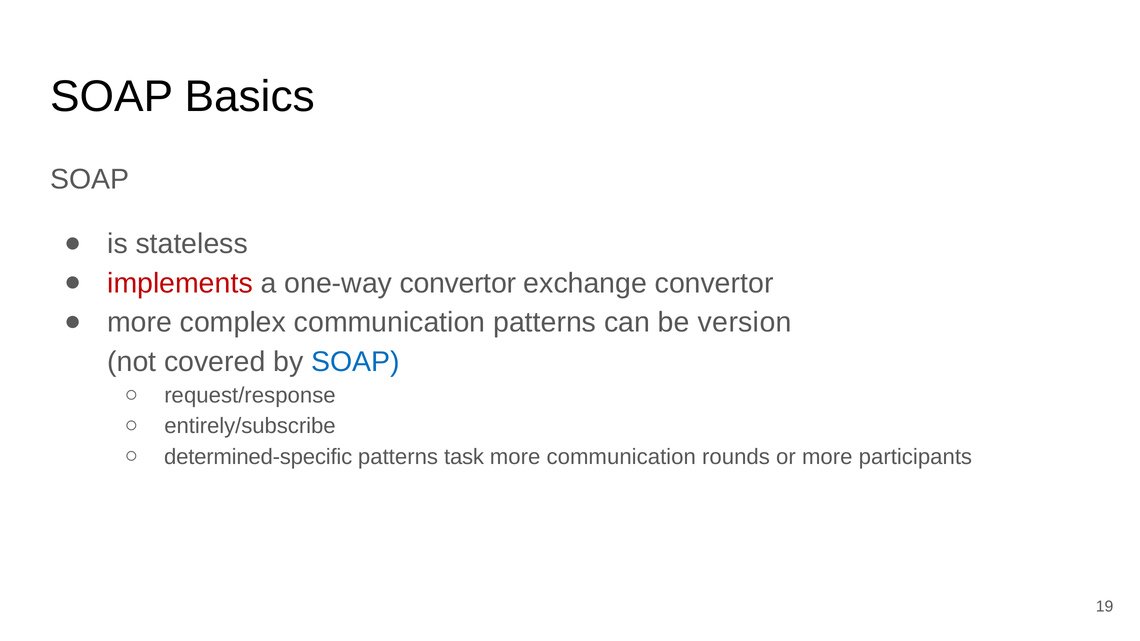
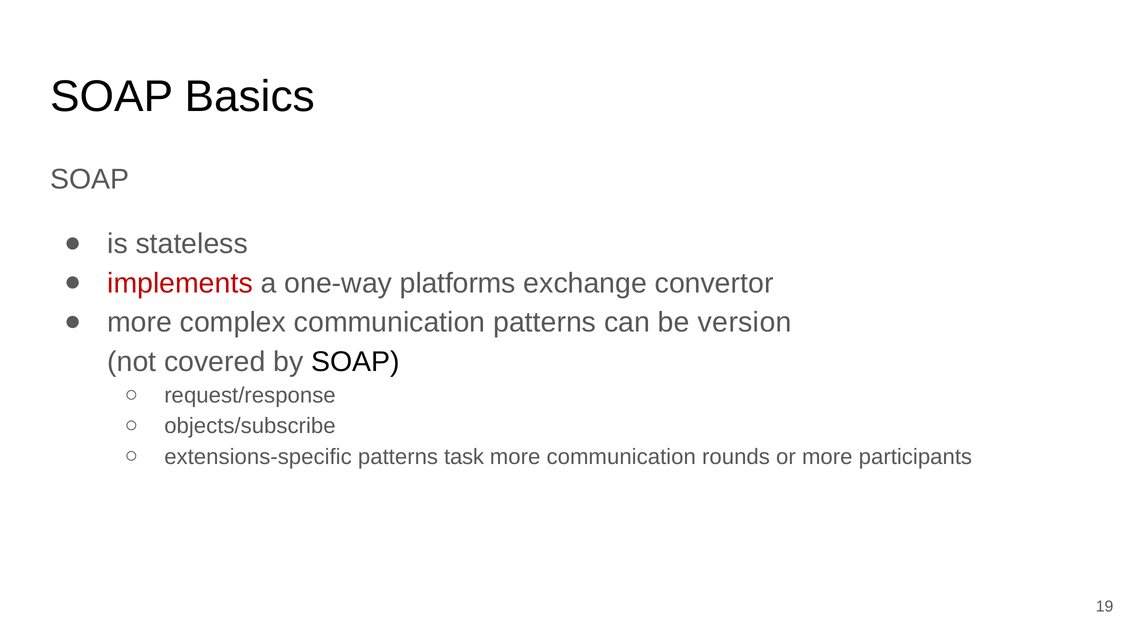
one-way convertor: convertor -> platforms (458, 283)
SOAP colour: blue -> black (356, 362)
entirely/subscribe: entirely/subscribe -> objects/subscribe (250, 426)
determined-specific: determined-specific -> extensions-specific (258, 457)
